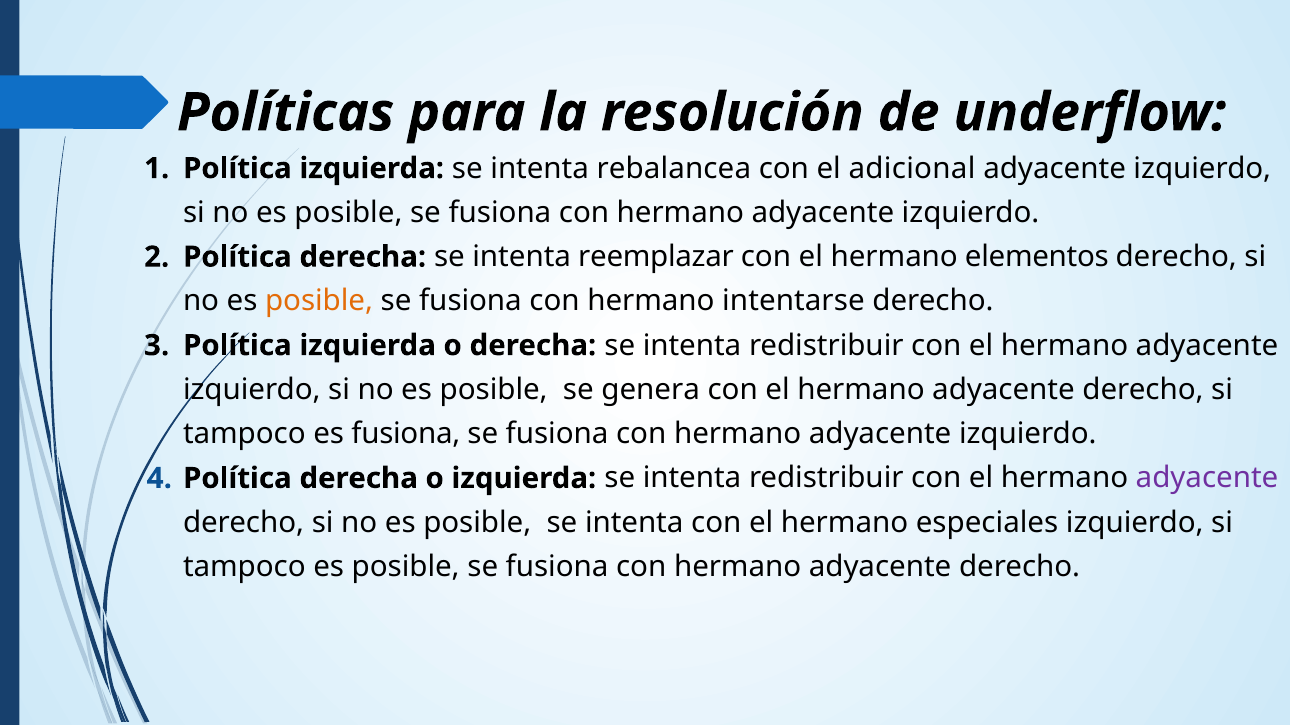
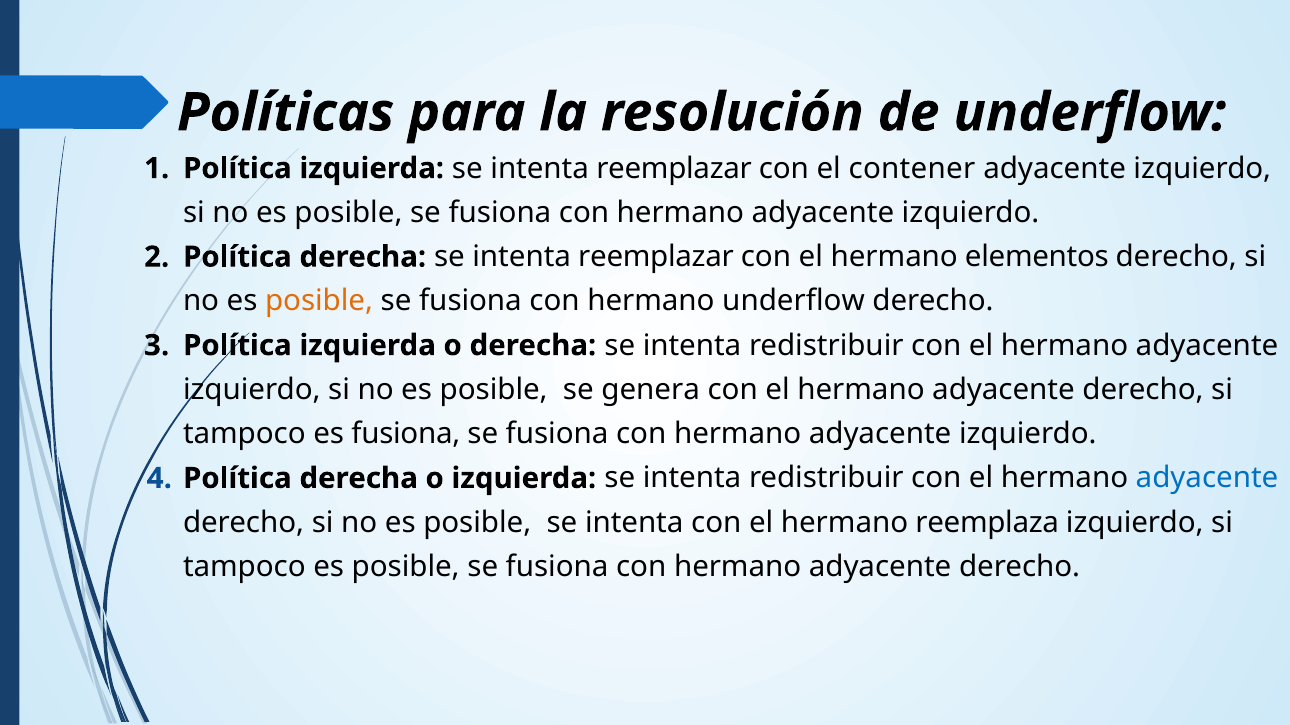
izquierda se intenta rebalancea: rebalancea -> reemplazar (674, 169)
adicional: adicional -> contener (912, 169)
hermano intentarse: intentarse -> underflow (793, 301)
adyacente colour: purple -> blue (1207, 479)
especiales: especiales -> reemplaza (987, 523)
